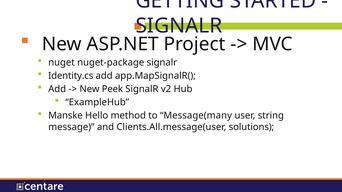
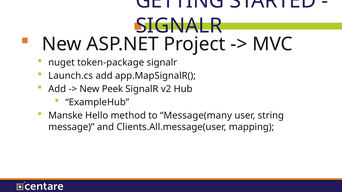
nuget-package: nuget-package -> token-package (111, 63)
Identity.cs: Identity.cs -> Launch.cs (71, 76)
solutions: solutions -> mapping (251, 127)
